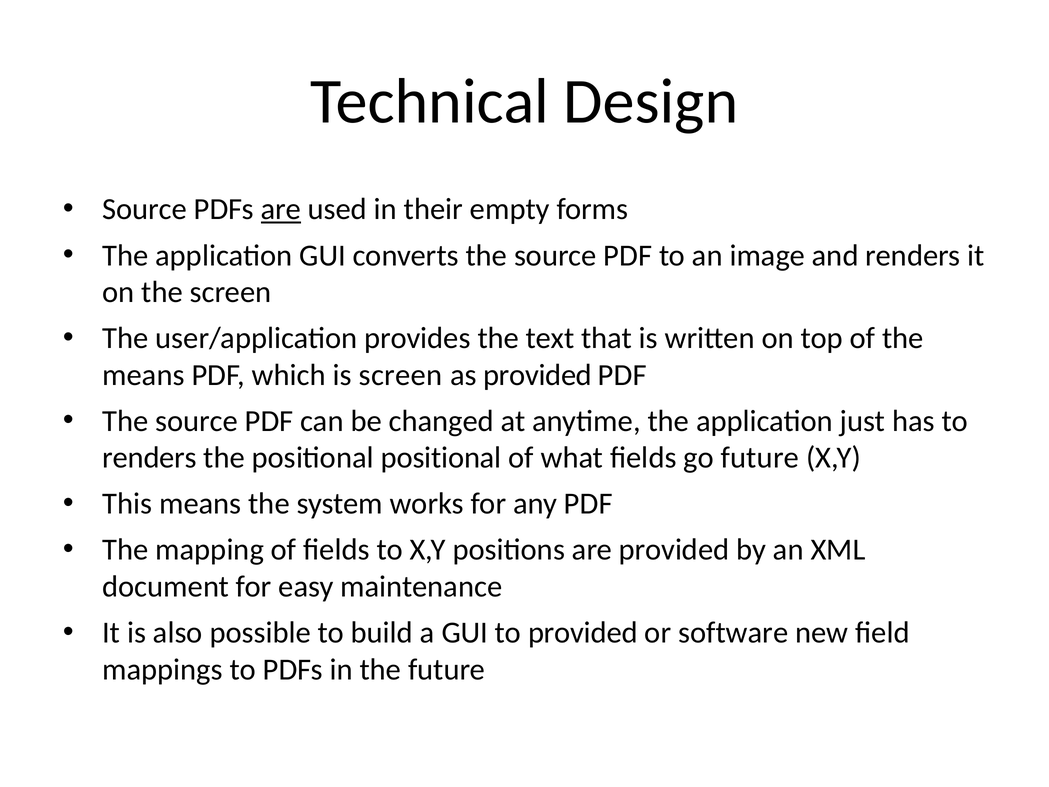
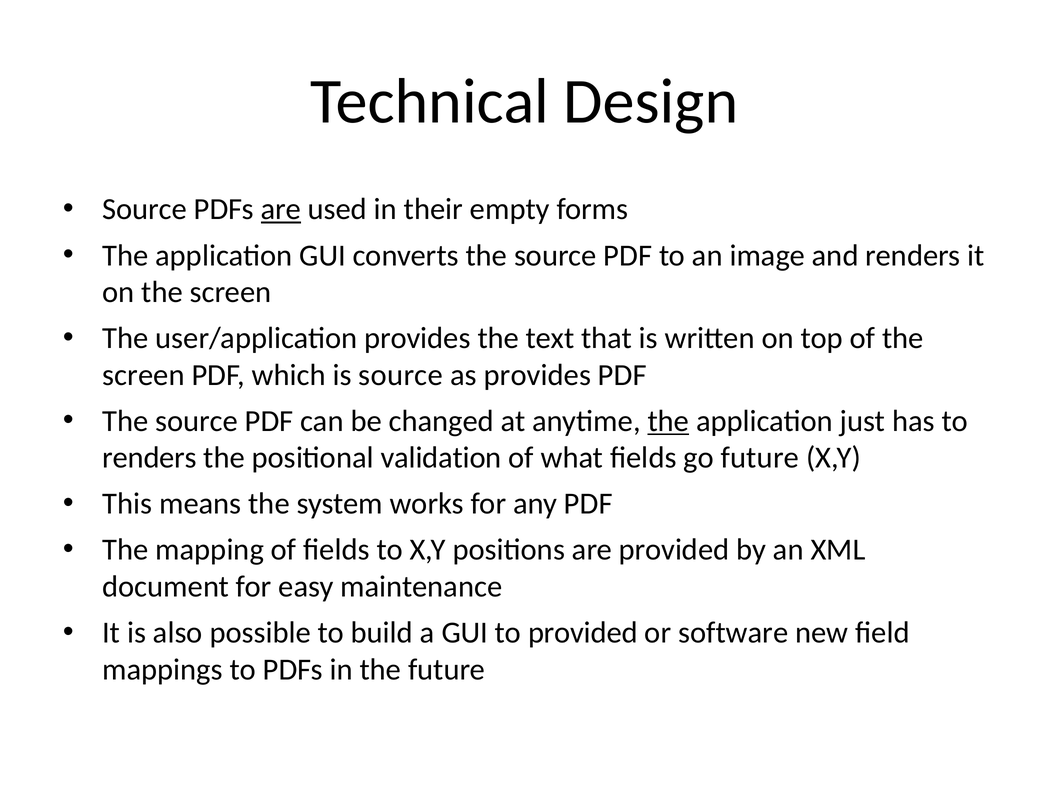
means: means -> screen (143, 375)
is screen: screen -> source (401, 375)
as provided: provided -> provides (537, 375)
the underline: none -> present (668, 421)
positional positional: positional -> validation (441, 458)
